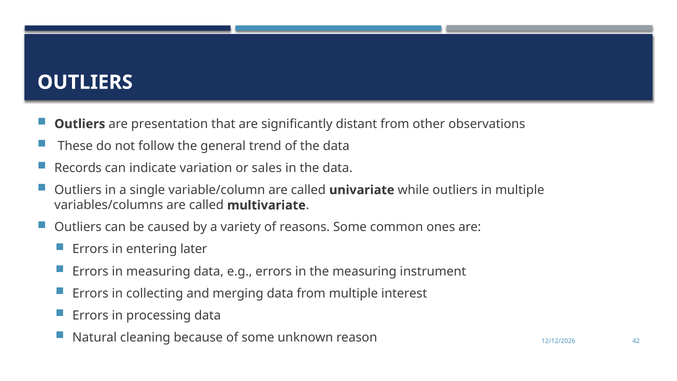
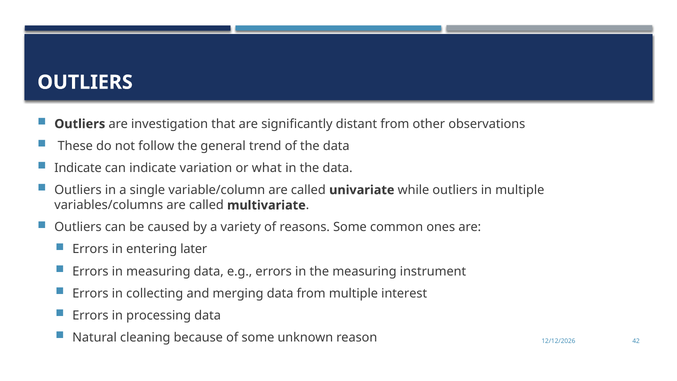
presentation: presentation -> investigation (170, 124)
Records: Records -> Indicate (78, 168)
sales: sales -> what (267, 168)
